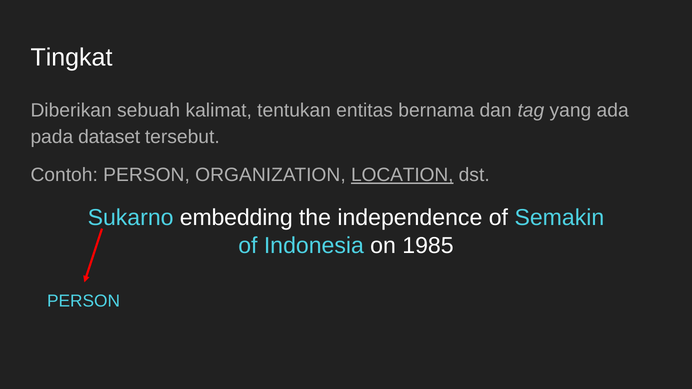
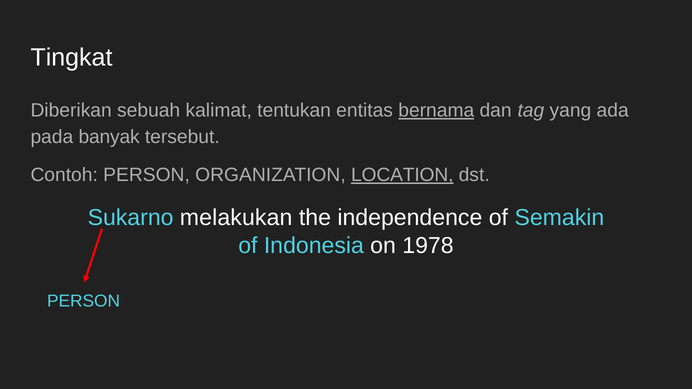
bernama underline: none -> present (436, 111)
dataset: dataset -> banyak (109, 137)
embedding: embedding -> melakukan (236, 218)
1985: 1985 -> 1978 (428, 246)
